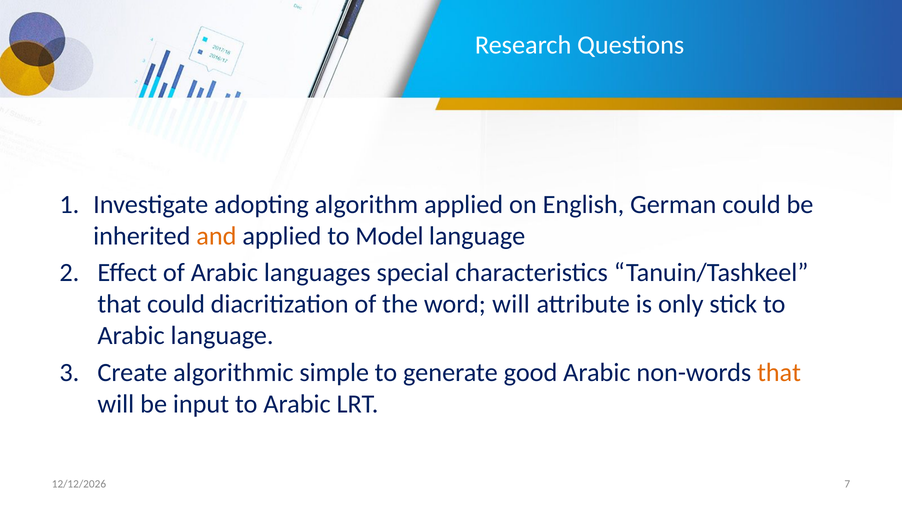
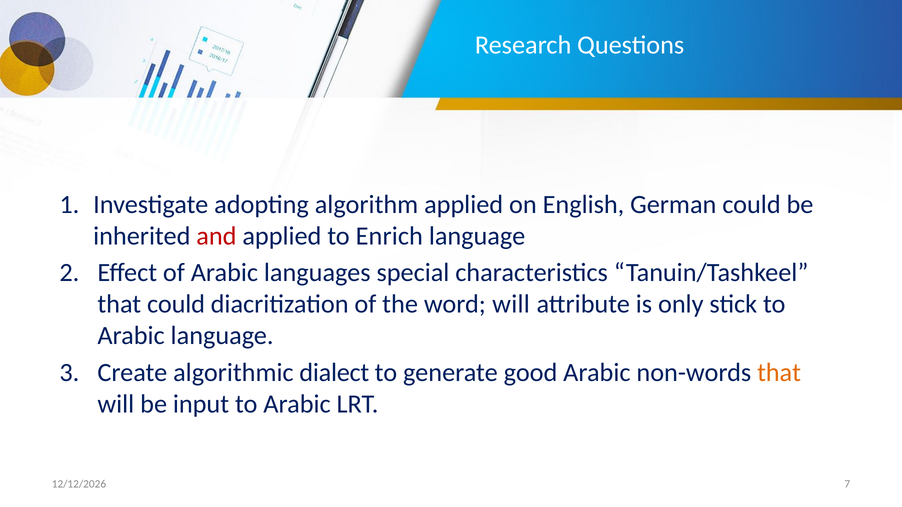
and colour: orange -> red (216, 236)
Model: Model -> Enrich (389, 236)
simple: simple -> dialect (334, 373)
